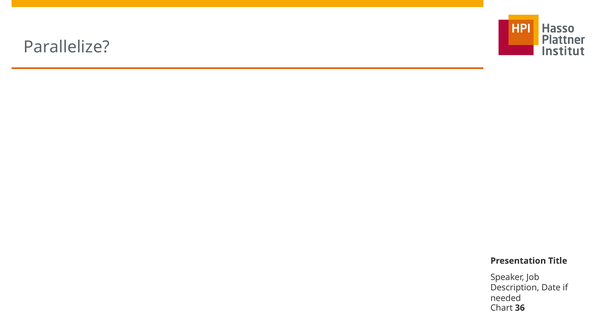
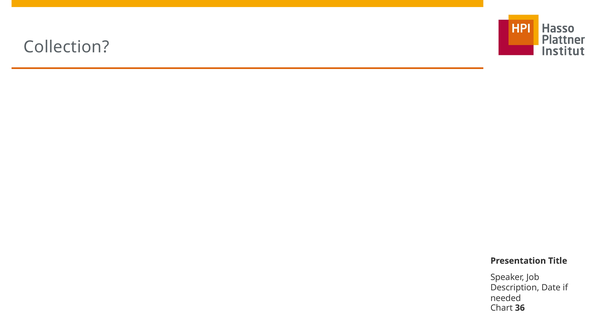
Parallelize: Parallelize -> Collection (66, 47)
